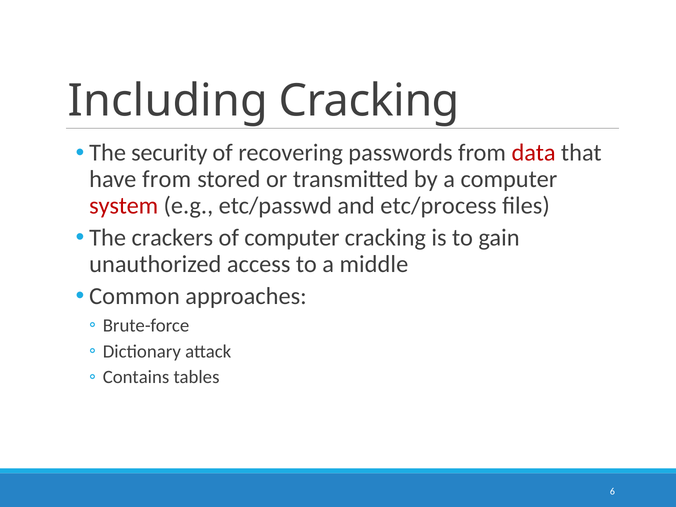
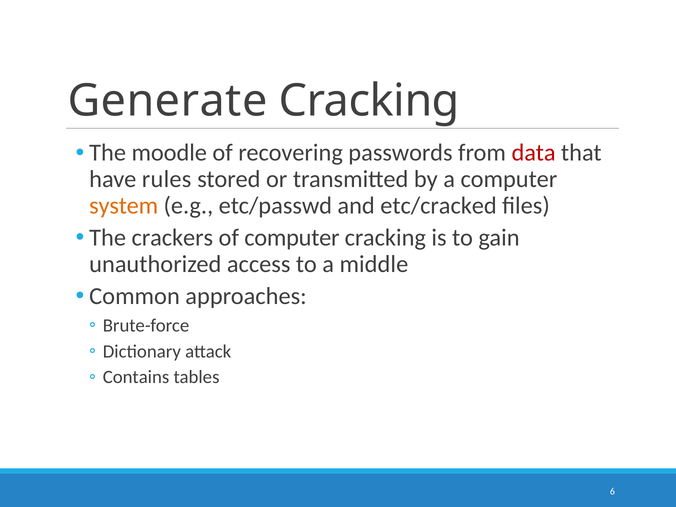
Including: Including -> Generate (168, 101)
security: security -> moodle (169, 153)
have from: from -> rules (167, 179)
system colour: red -> orange (124, 206)
etc/process: etc/process -> etc/cracked (439, 206)
